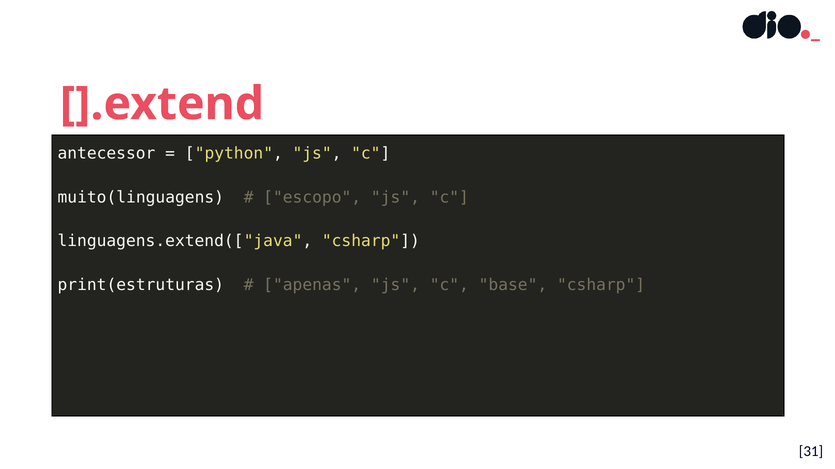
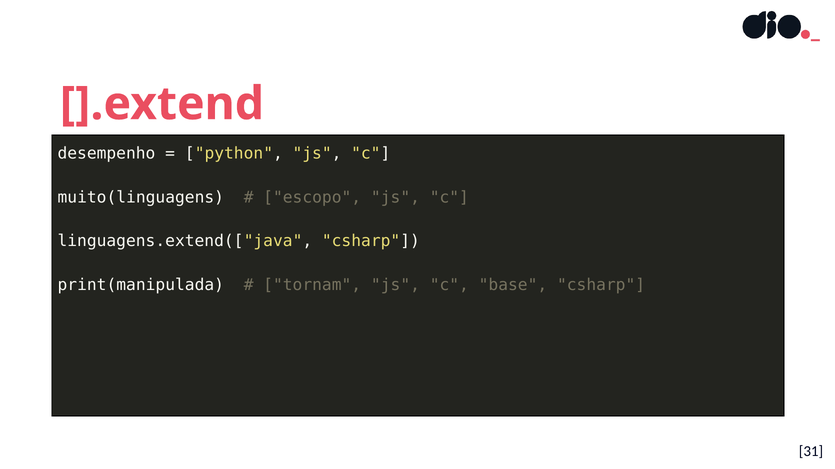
antecessor: antecessor -> desempenho (106, 154)
print(estruturas: print(estruturas -> print(manipulada (141, 285)
apenas: apenas -> tornam (312, 285)
